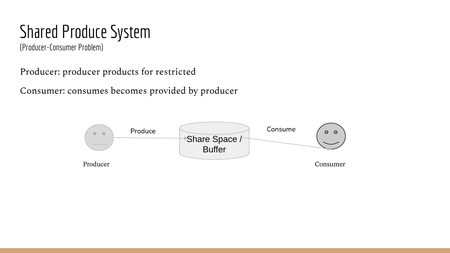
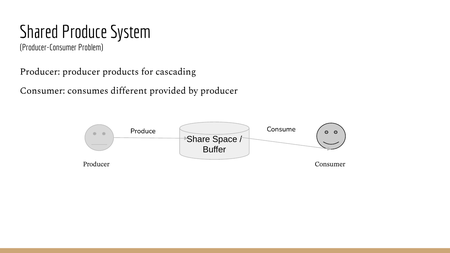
restricted: restricted -> cascading (176, 72)
becomes: becomes -> different (129, 91)
